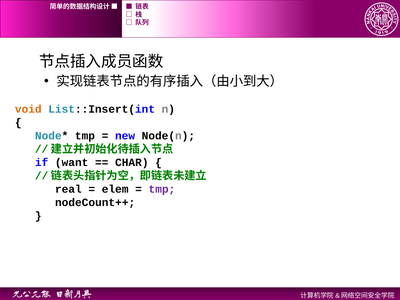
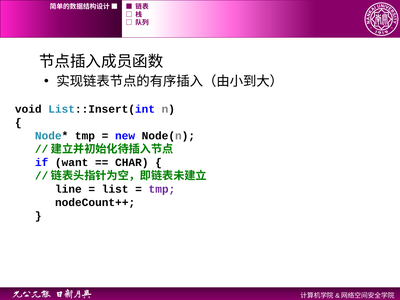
void colour: orange -> black (28, 109)
real: real -> line (68, 189)
elem: elem -> list (115, 189)
